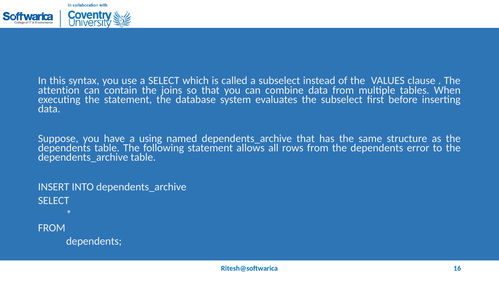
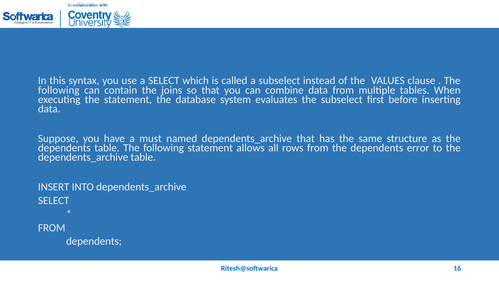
attention: attention -> following (59, 90)
using: using -> must (151, 138)
